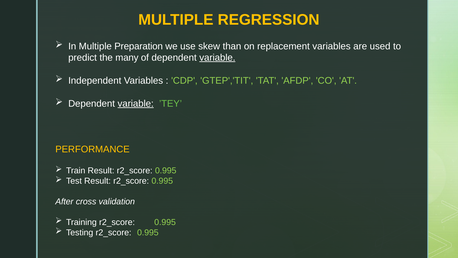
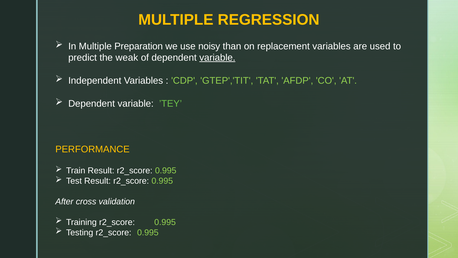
skew: skew -> noisy (209, 46)
many: many -> weak (127, 58)
variable underline: present -> none (136, 103)
